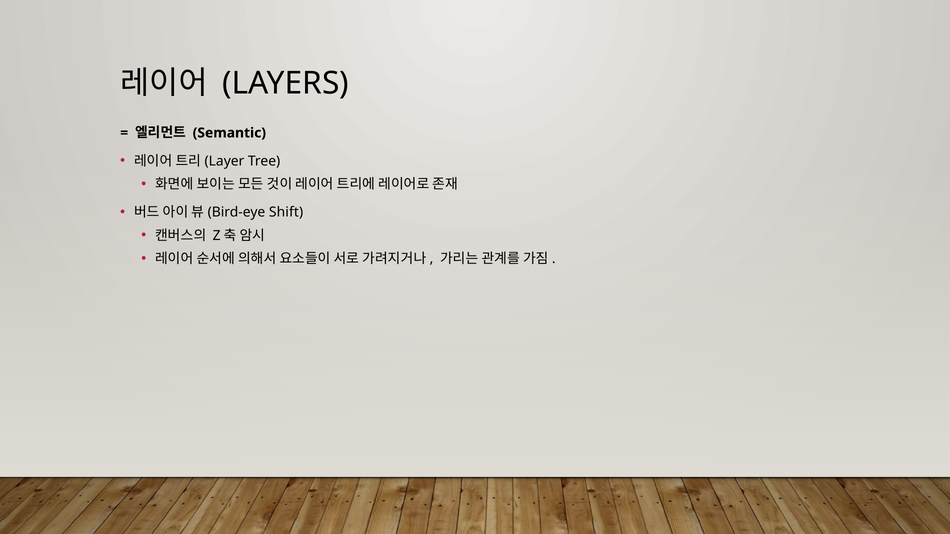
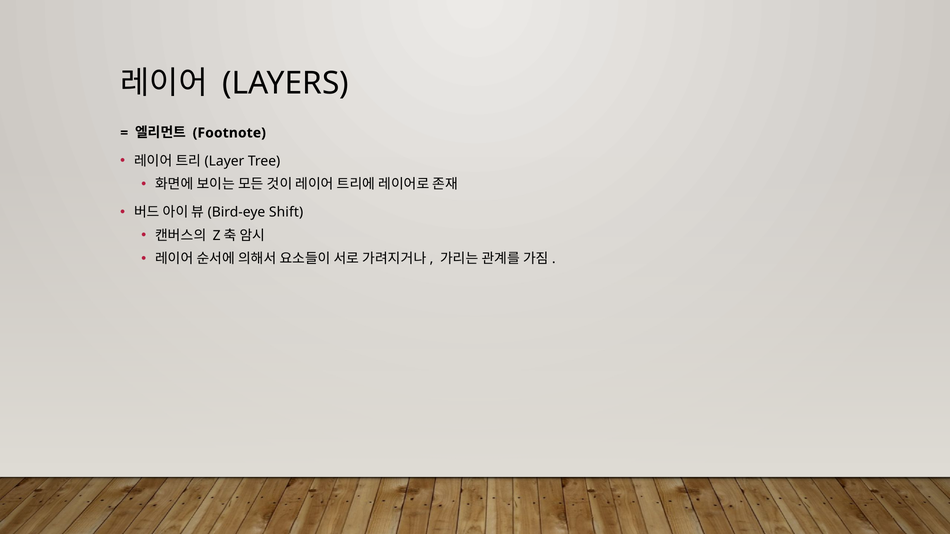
Semantic: Semantic -> Footnote (229, 133)
